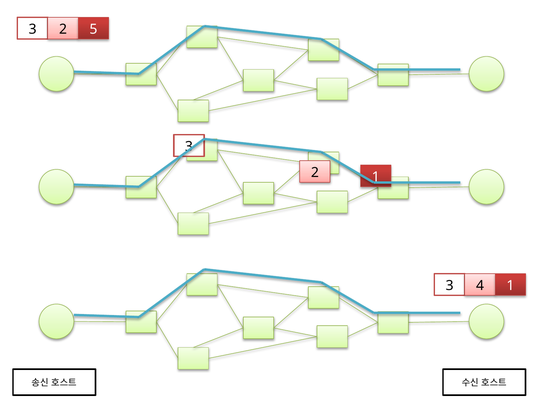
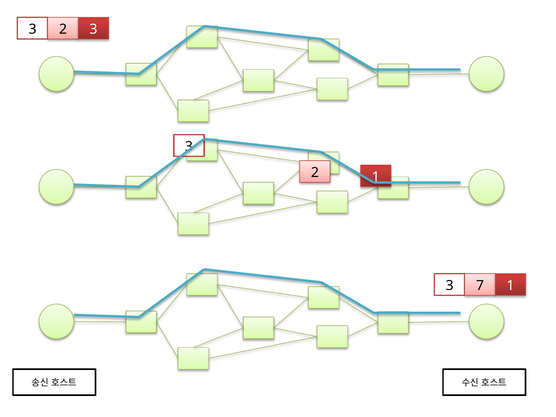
2 5: 5 -> 3 (93, 29)
4: 4 -> 7 (480, 285)
